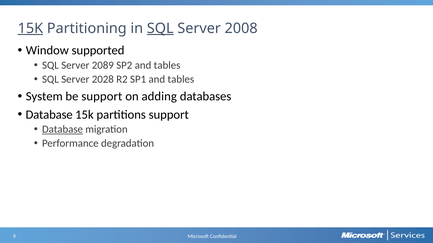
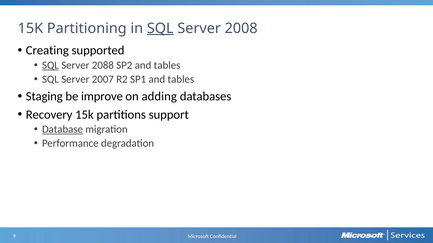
15K underline: present -> none (30, 28)
Window: Window -> Creating (47, 51)
SQL underline: none -> present (50, 66)
2089: 2089 -> 2088 (103, 66)
2028: 2028 -> 2007 (103, 79)
System: System -> Staging (44, 97)
be support: support -> improve (102, 97)
Database: Database -> Recovery (49, 115)
